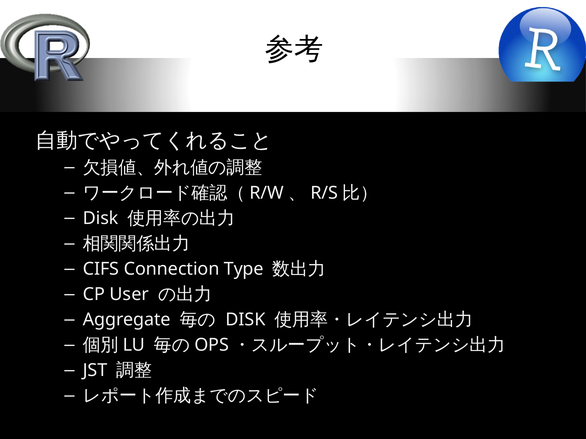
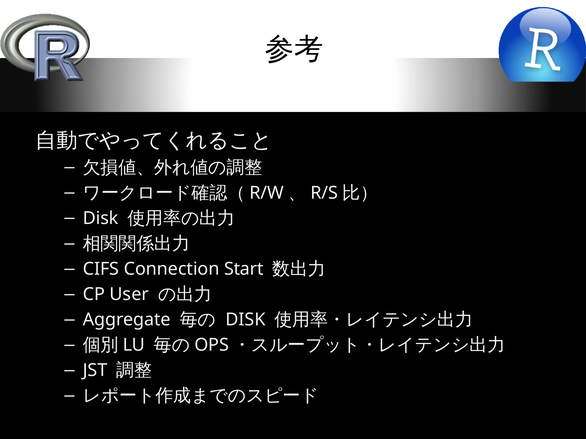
Type: Type -> Start (244, 269)
